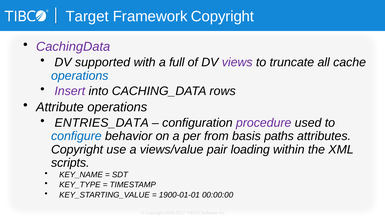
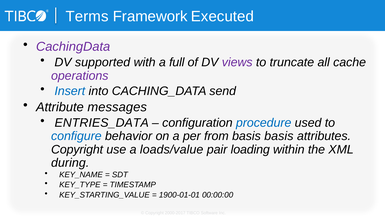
Target: Target -> Terms (87, 16)
Framework Copyright: Copyright -> Executed (222, 16)
operations colour: blue -> purple (80, 76)
Insert colour: purple -> blue (70, 91)
rows: rows -> send (223, 91)
Attribute operations: operations -> messages (117, 107)
procedure colour: purple -> blue (264, 123)
basis paths: paths -> basis (279, 136)
views/value: views/value -> loads/value (172, 149)
scripts: scripts -> during (70, 162)
